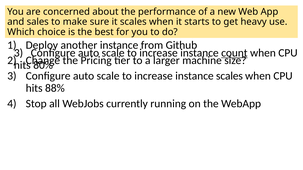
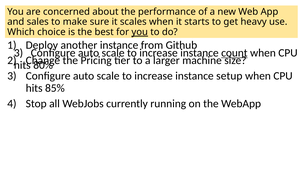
you underline: none -> present (140, 32)
instance scales: scales -> setup (229, 76)
88%: 88% -> 85% (55, 88)
